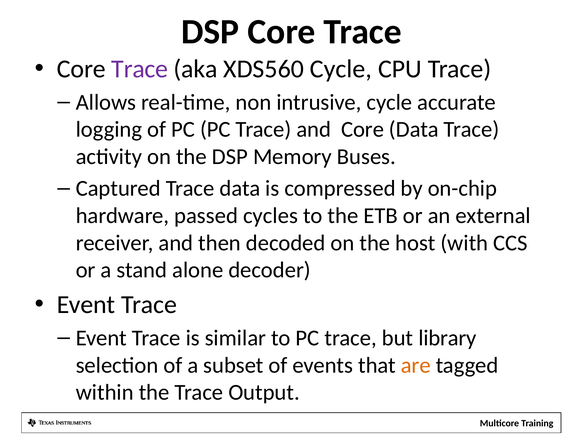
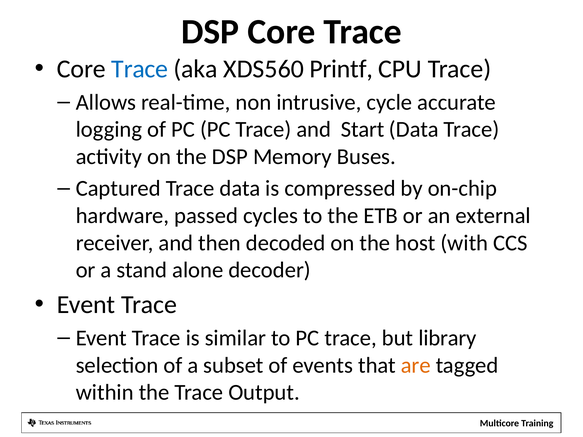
Trace colour: purple -> blue (140, 69)
XDS560 Cycle: Cycle -> Printf (341, 69)
and Core: Core -> Start (363, 130)
